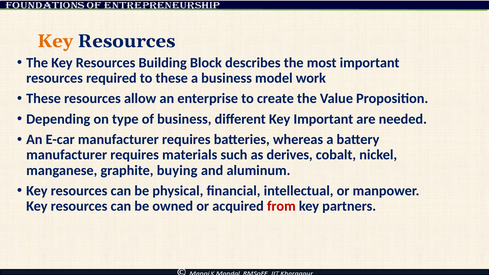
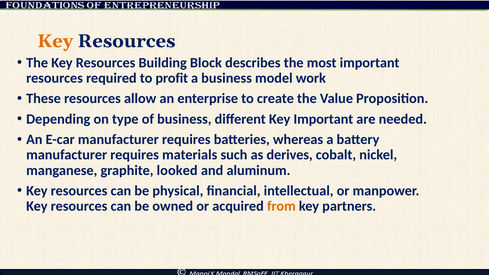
to these: these -> profit (172, 78)
buying: buying -> looked (177, 170)
from colour: red -> orange (281, 206)
